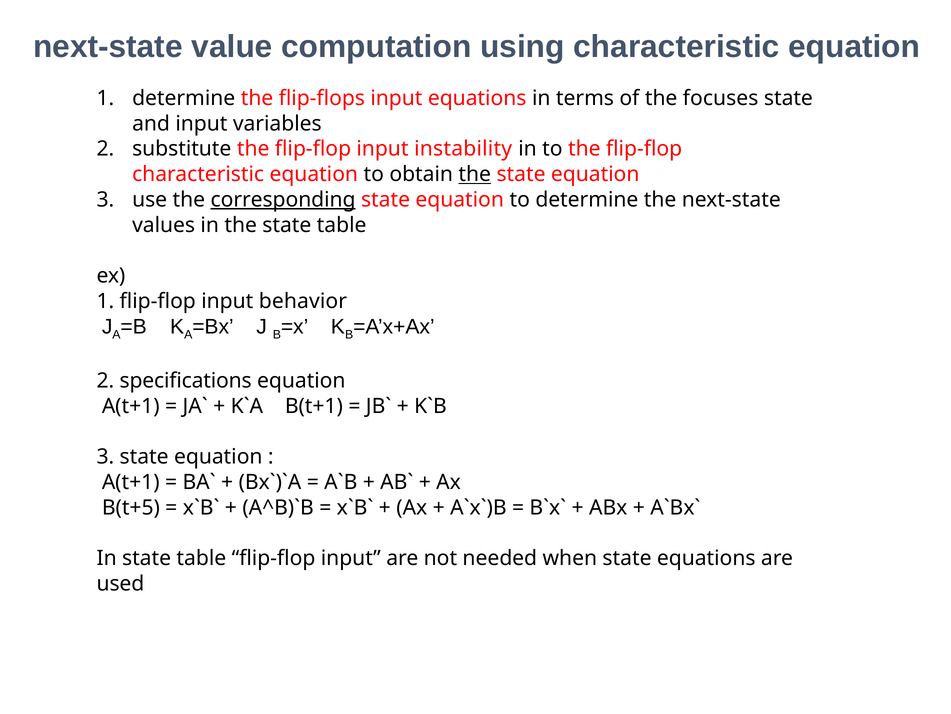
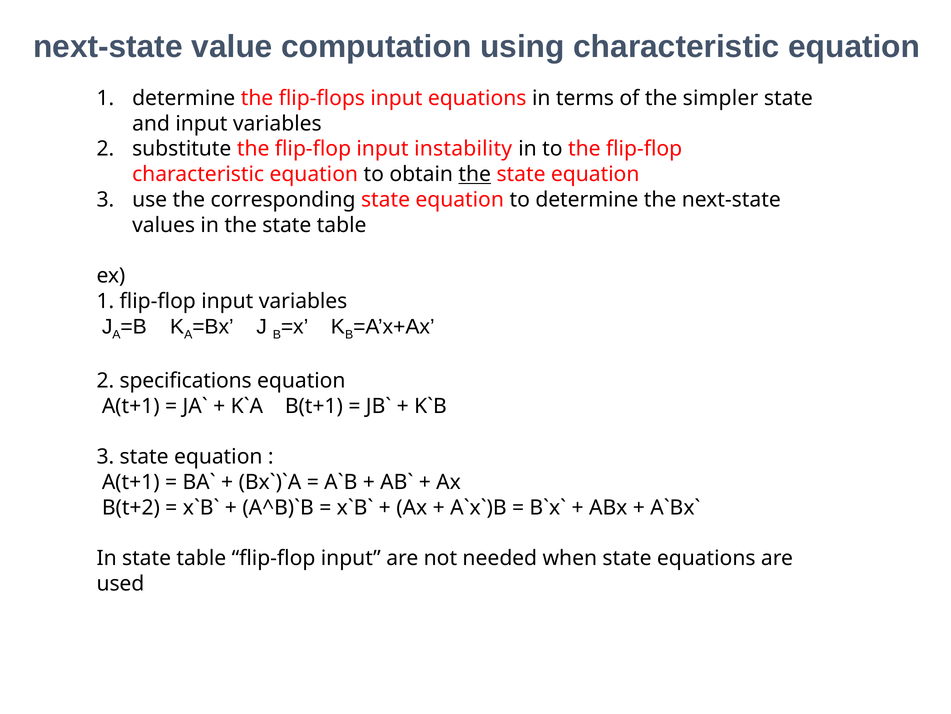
focuses: focuses -> simpler (721, 98)
corresponding underline: present -> none (283, 199)
flip-flop input behavior: behavior -> variables (303, 301)
B(t+5: B(t+5 -> B(t+2 (131, 507)
